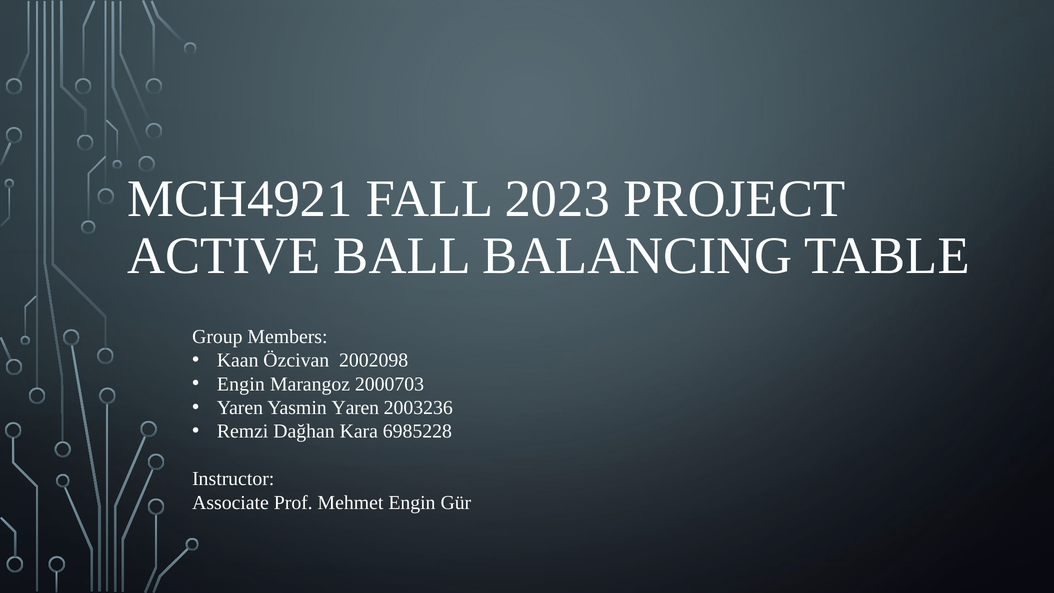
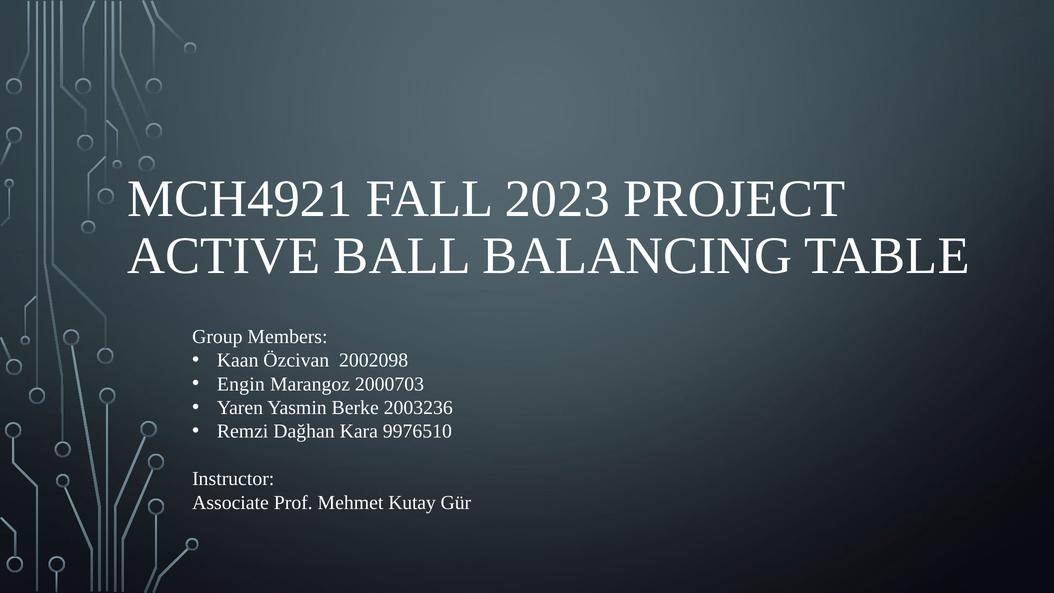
Yasmin Yaren: Yaren -> Berke (355, 408)
6985228: 6985228 -> 9976510 (417, 431)
Mehmet Engin: Engin -> Kutay (412, 502)
